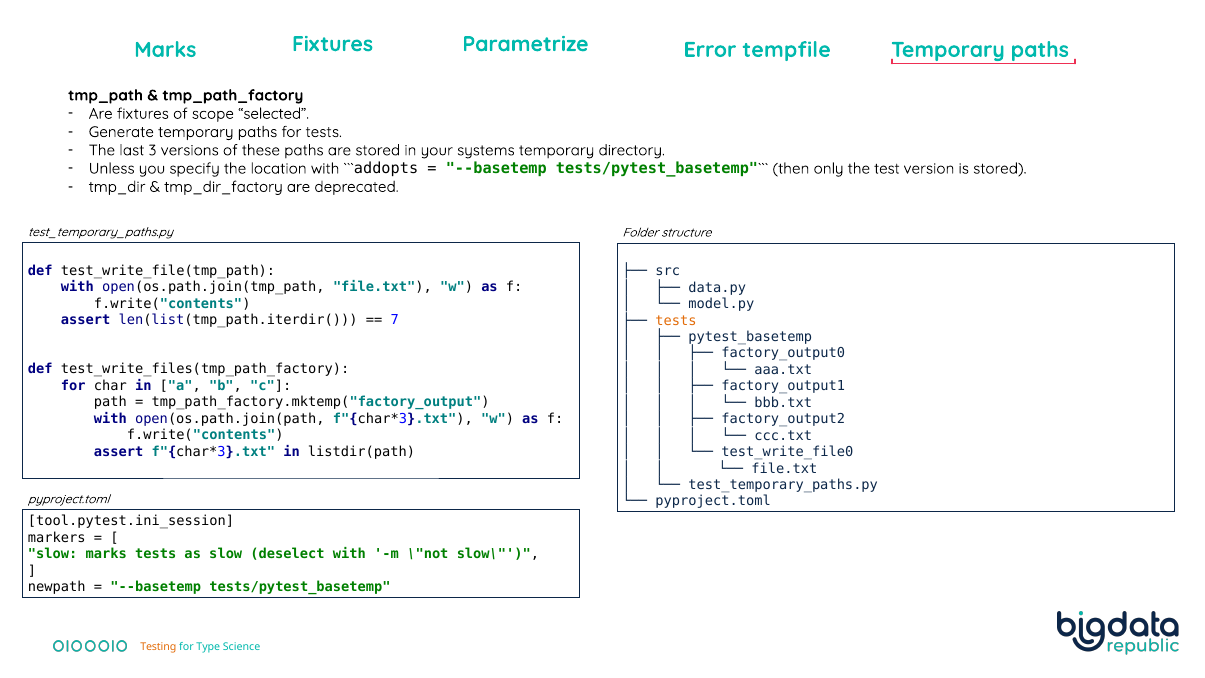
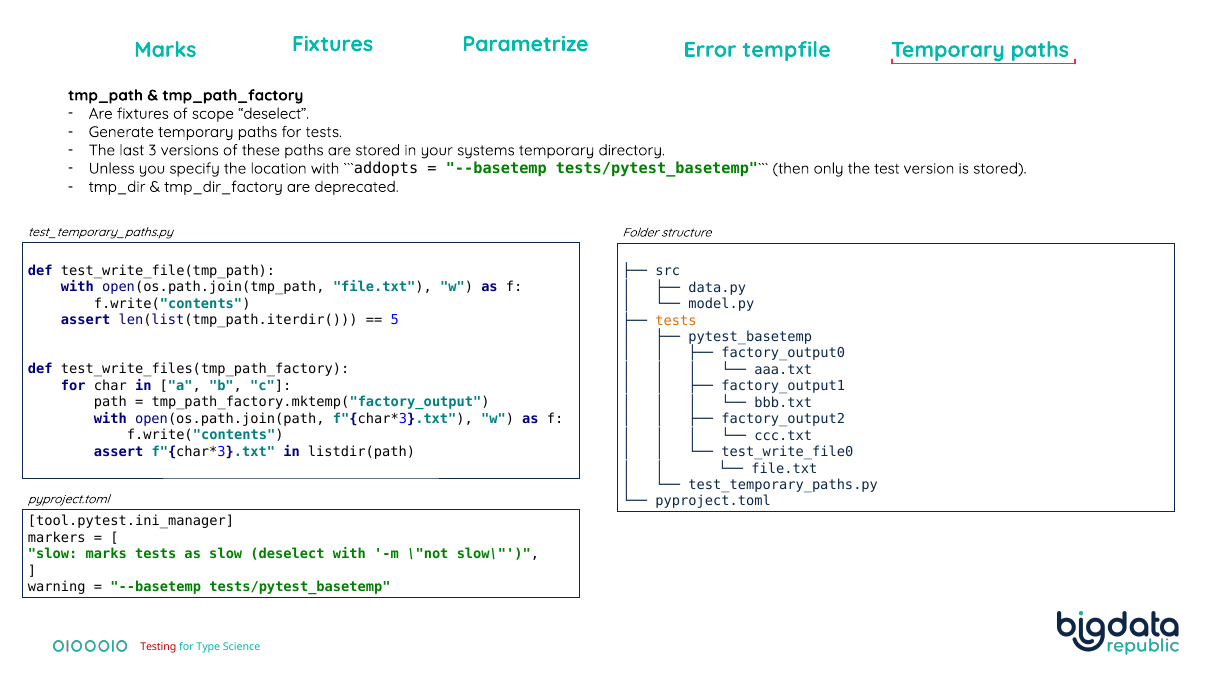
scope selected: selected -> deselect (274, 114)
7: 7 -> 5 (395, 320)
tool.pytest.ini_session: tool.pytest.ini_session -> tool.pytest.ini_manager (131, 521)
newpath: newpath -> warning (57, 587)
Testing colour: orange -> red (158, 647)
